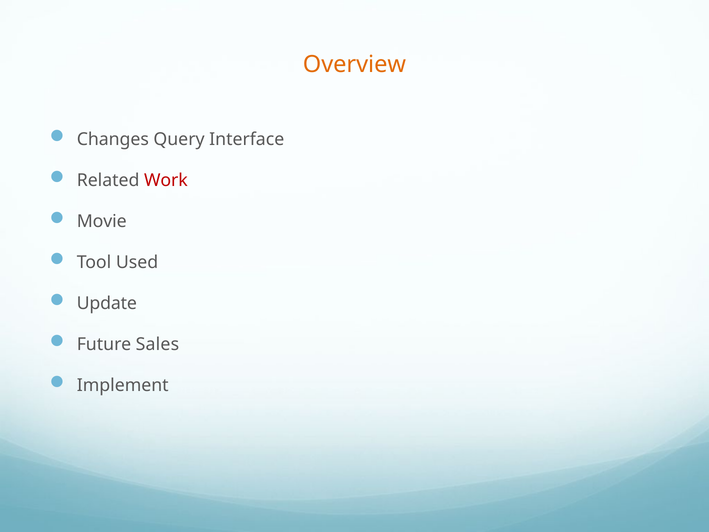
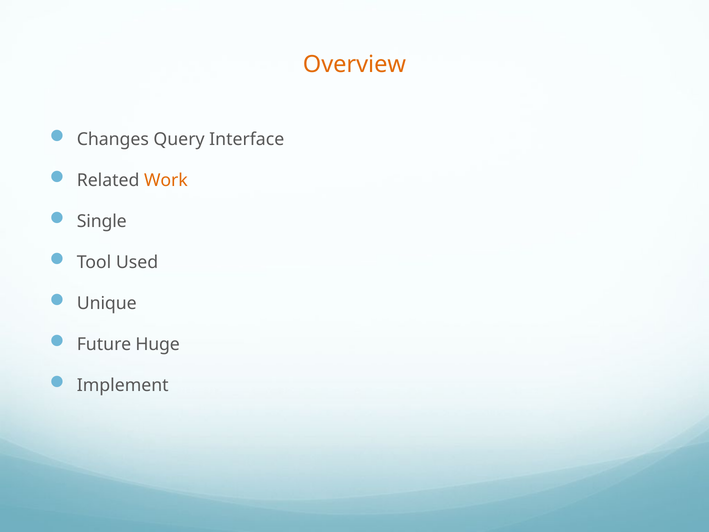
Work colour: red -> orange (166, 180)
Movie: Movie -> Single (102, 221)
Update: Update -> Unique (107, 303)
Sales: Sales -> Huge (158, 344)
